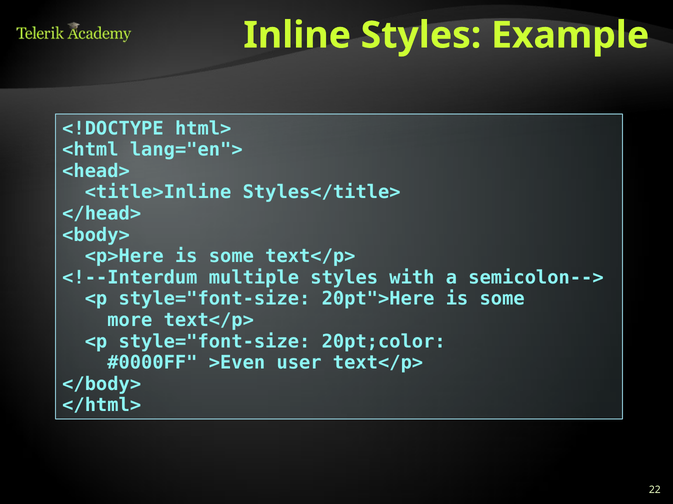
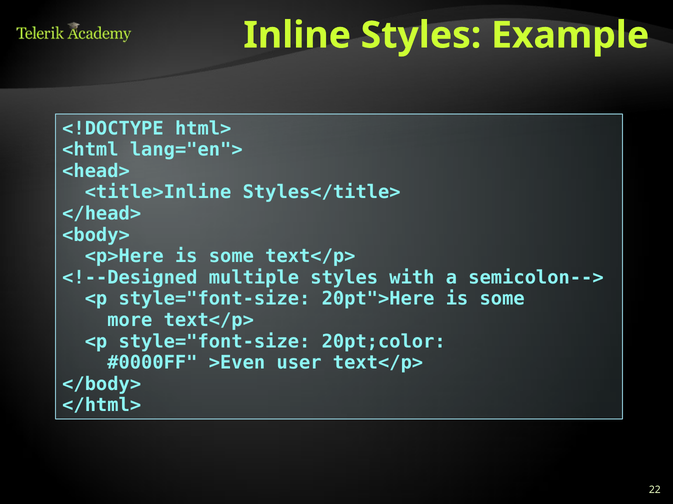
<!--Interdum: <!--Interdum -> <!--Designed (130, 278)
